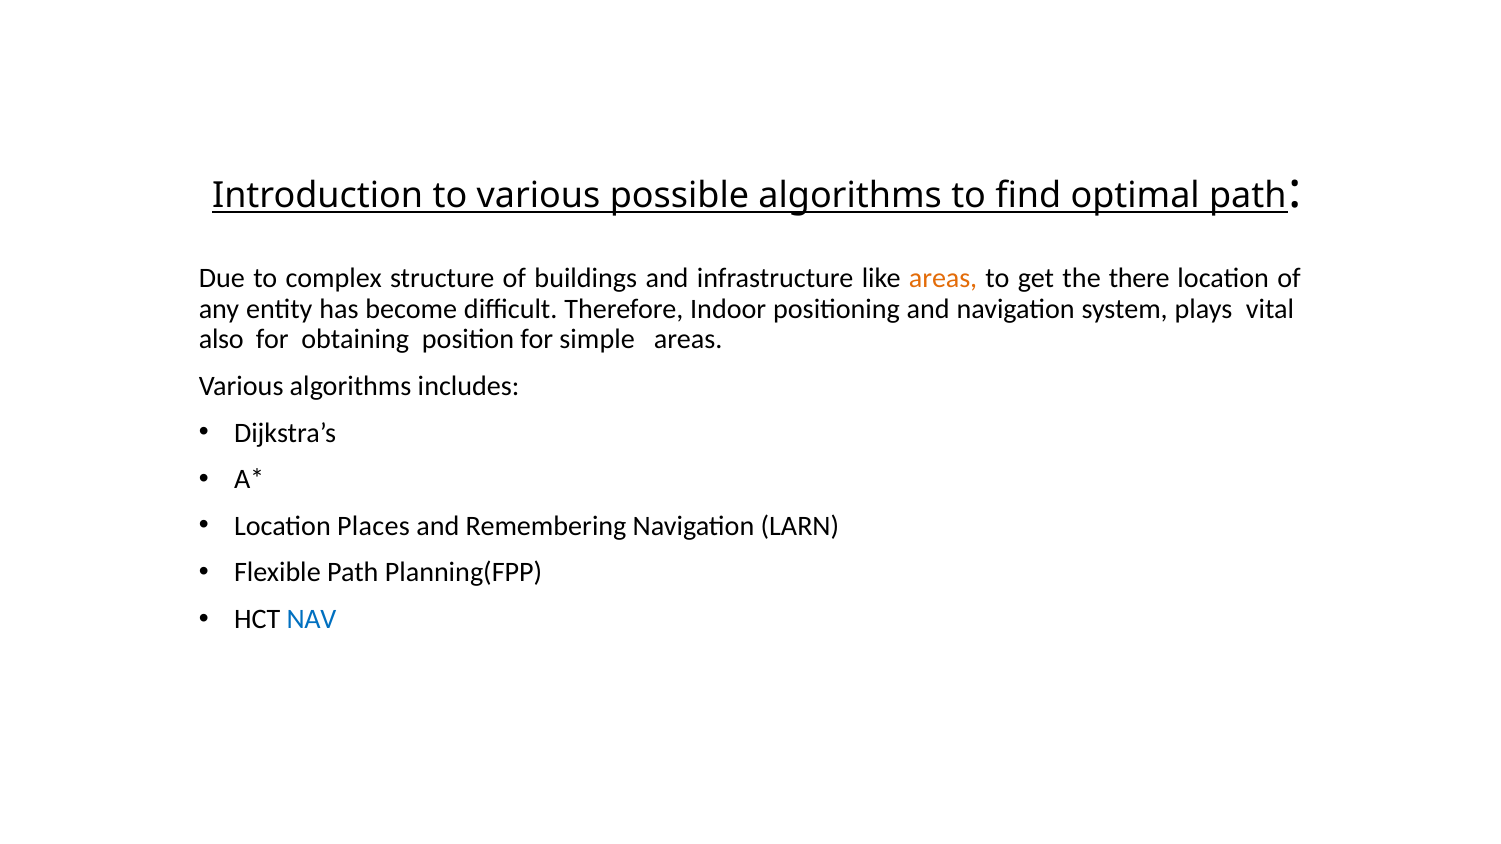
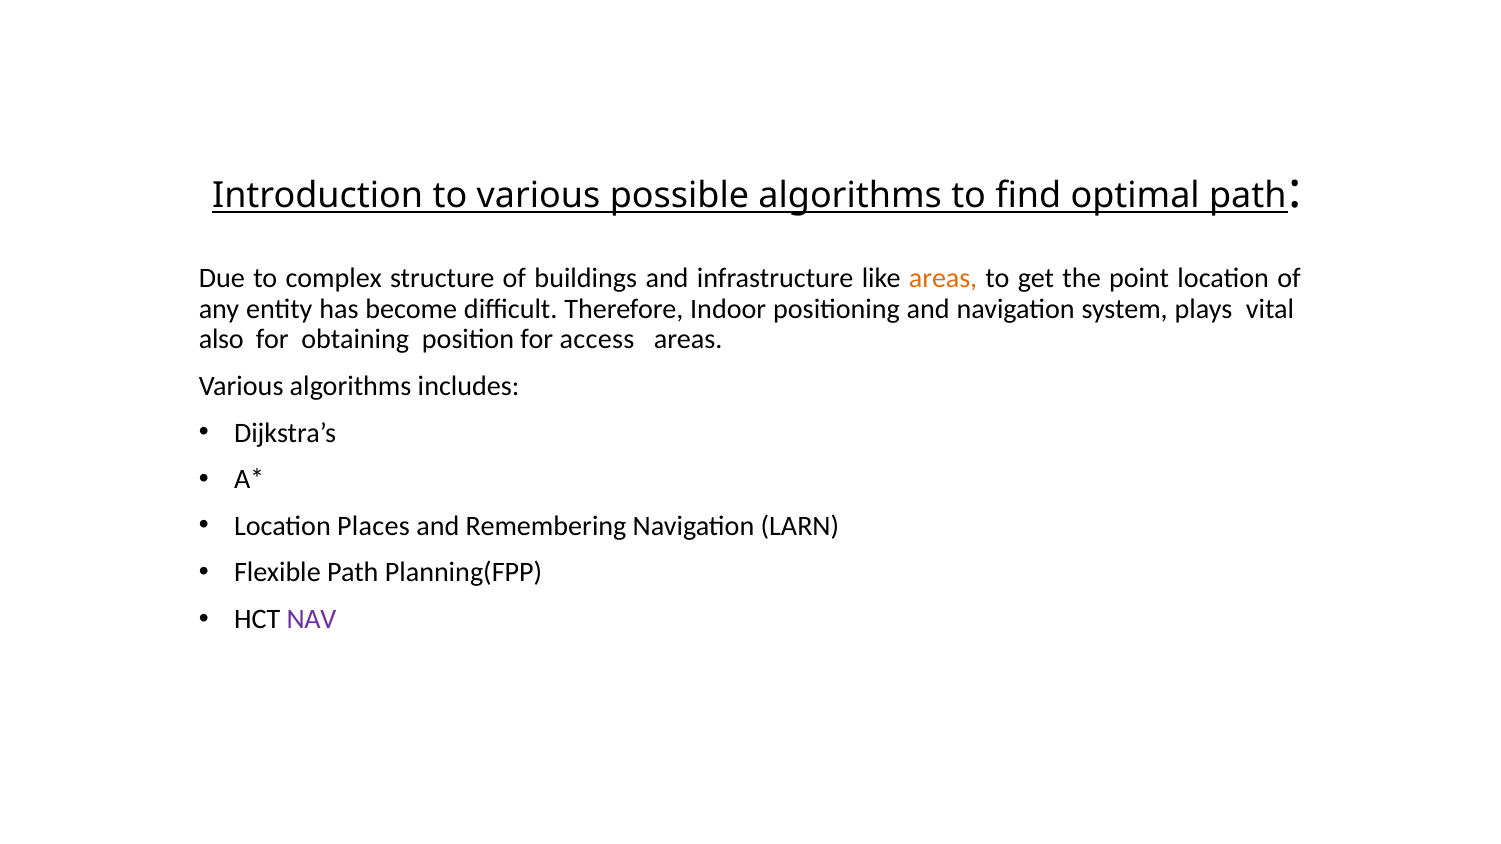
there: there -> point (1139, 278)
simple: simple -> access (597, 340)
NAV colour: blue -> purple (311, 619)
